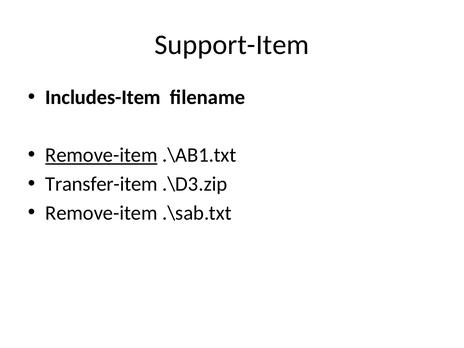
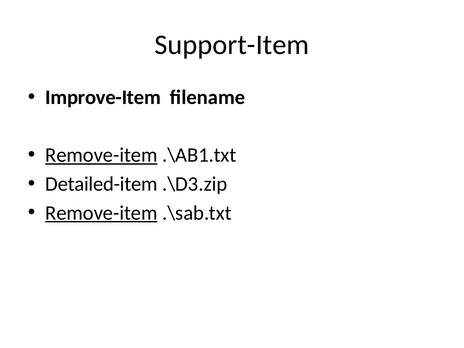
Includes-Item: Includes-Item -> Improve-Item (103, 97)
Transfer-item: Transfer-item -> Detailed-item (101, 184)
Remove-item underline: none -> present (101, 213)
